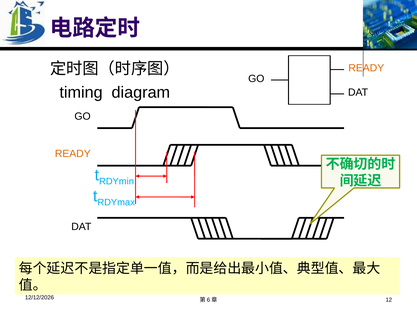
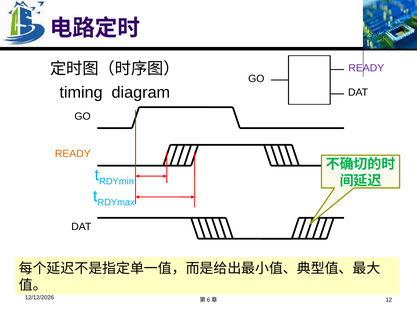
READY colour: orange -> purple (366, 68)
